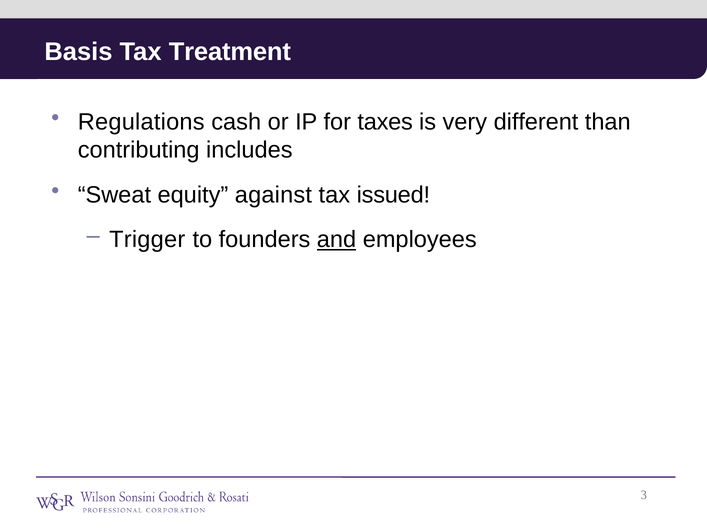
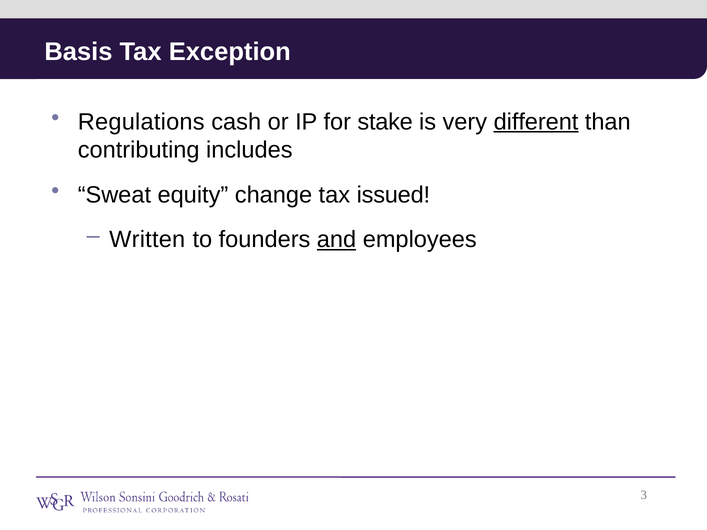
Treatment: Treatment -> Exception (230, 52)
taxes: taxes -> stake (385, 122)
different underline: none -> present (536, 122)
against: against -> change (273, 195)
Trigger: Trigger -> Written (147, 240)
